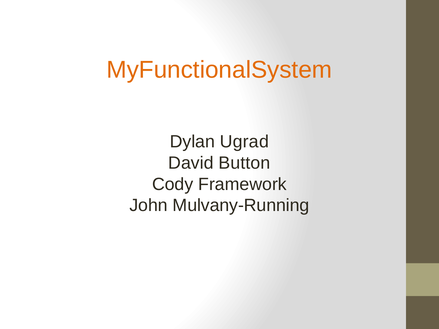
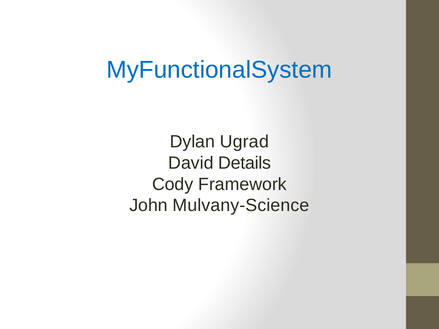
MyFunctionalSystem colour: orange -> blue (219, 70)
Button: Button -> Details (245, 163)
Mulvany-Running: Mulvany-Running -> Mulvany-Science (241, 206)
